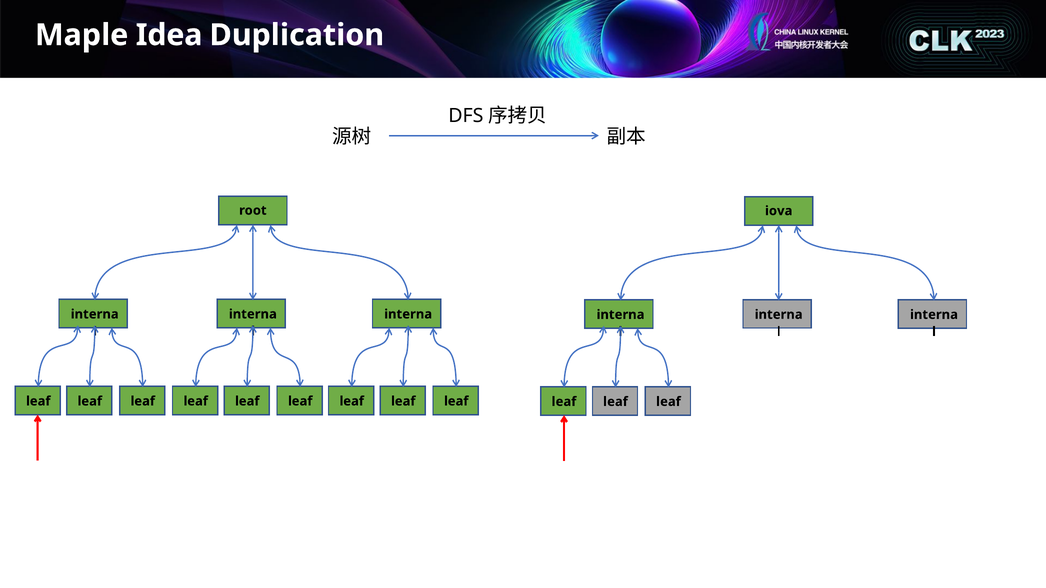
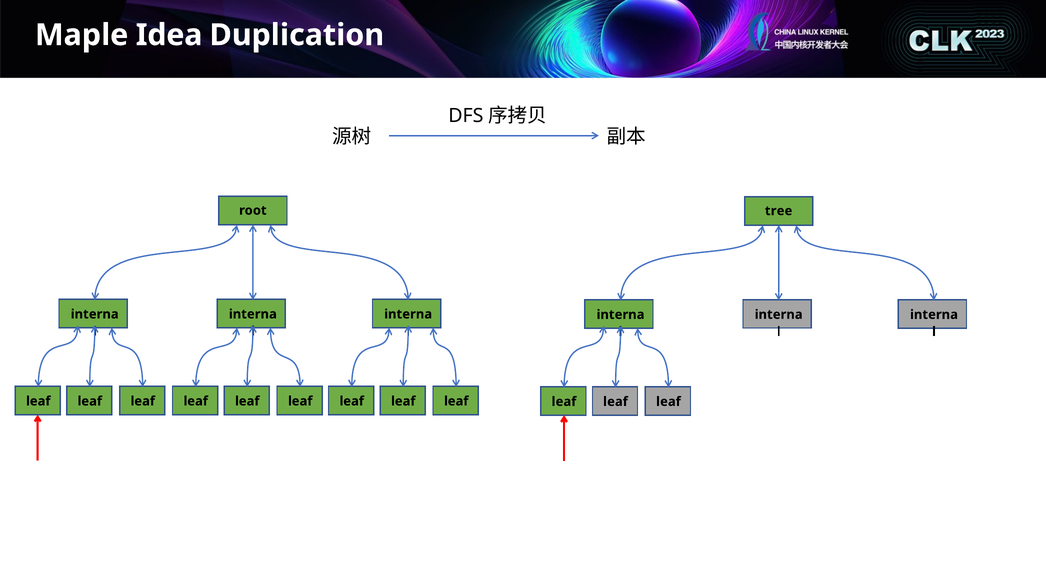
iova: iova -> tree (779, 211)
